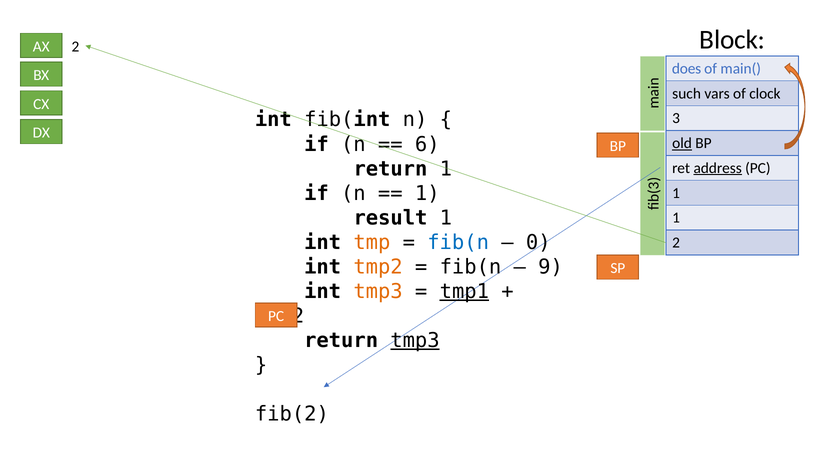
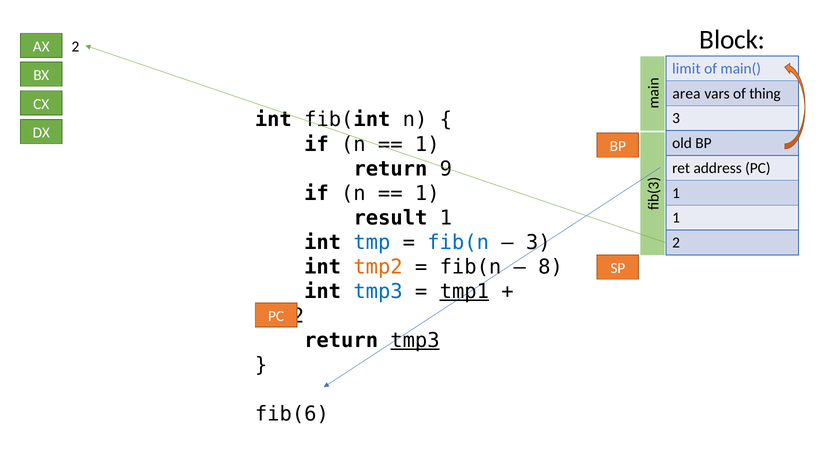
does: does -> limit (686, 69)
such: such -> area (687, 94)
clock: clock -> thing (765, 94)
6: 6 -> 1 (427, 144)
old underline: present -> none (682, 143)
return 1: 1 -> 9 (446, 169)
address underline: present -> none (718, 168)
tmp colour: orange -> blue (372, 243)
0: 0 -> 3 (538, 243)
9: 9 -> 8 (551, 267)
tmp3 colour: orange -> blue (378, 292)
fib(2: fib(2 -> fib(6 (292, 415)
